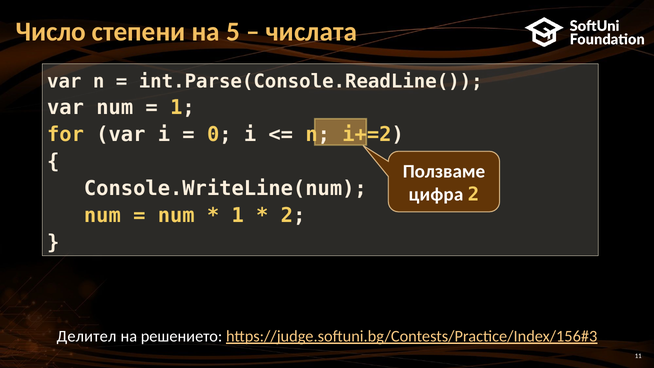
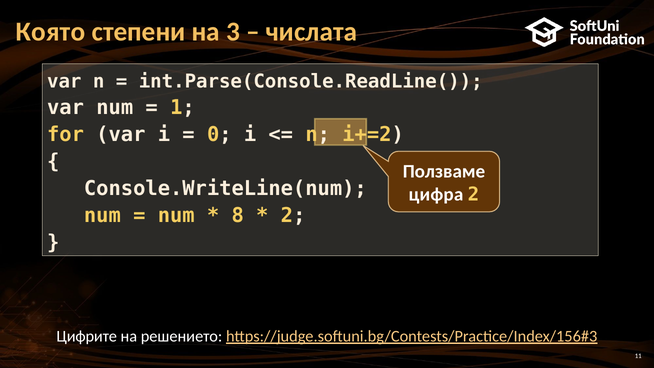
Число: Число -> Която (51, 32)
5: 5 -> 3 (233, 32)
1: 1 -> 8 (238, 215)
Делител: Делител -> Цифрите (87, 336)
